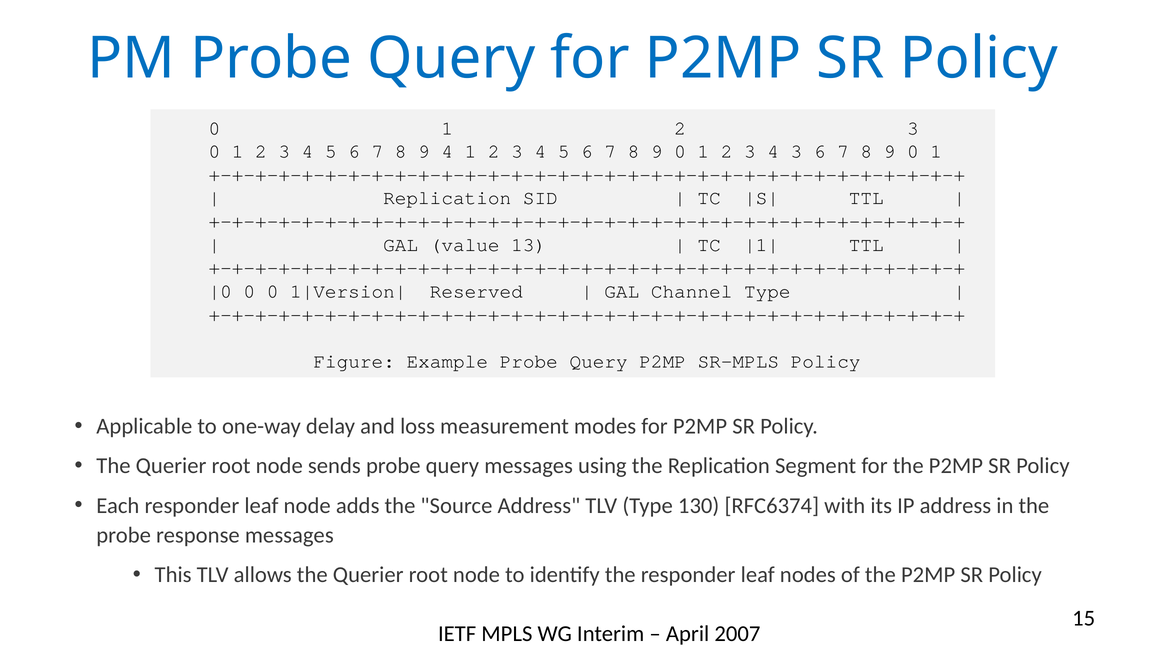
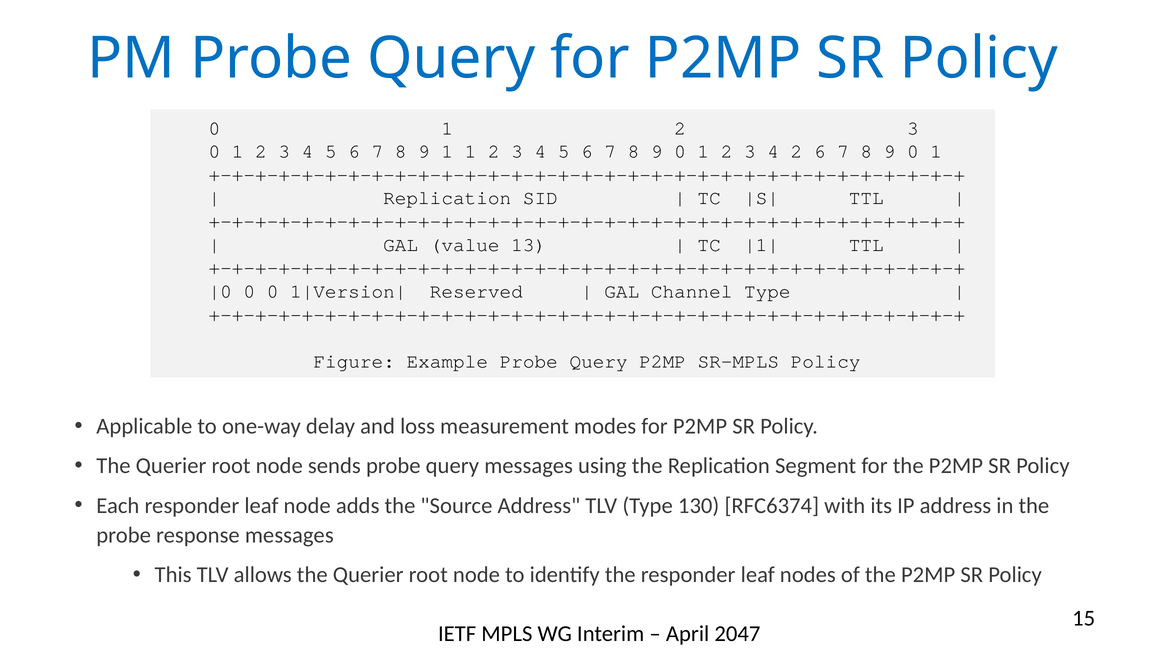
9 4: 4 -> 1 (447, 151)
4 3: 3 -> 2 (796, 151)
2007: 2007 -> 2047 (737, 633)
